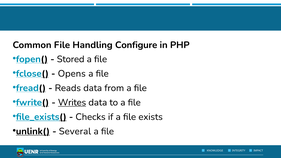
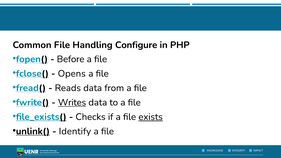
Stored: Stored -> Before (71, 59)
exists underline: none -> present (151, 117)
Several: Several -> Identify (75, 131)
